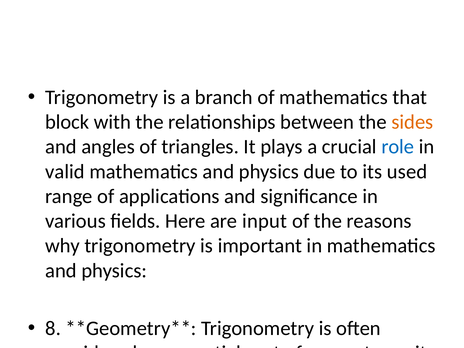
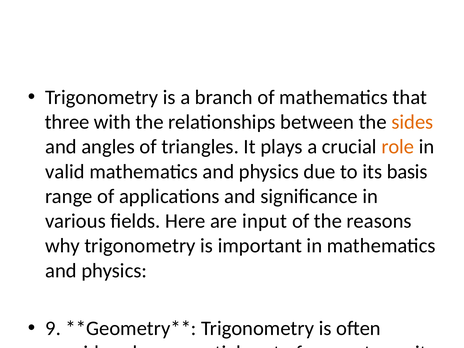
block: block -> three (67, 122)
role colour: blue -> orange (398, 147)
used: used -> basis (407, 172)
8: 8 -> 9 (53, 328)
